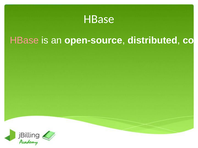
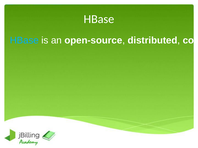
HBase colour: pink -> light blue (24, 40)
